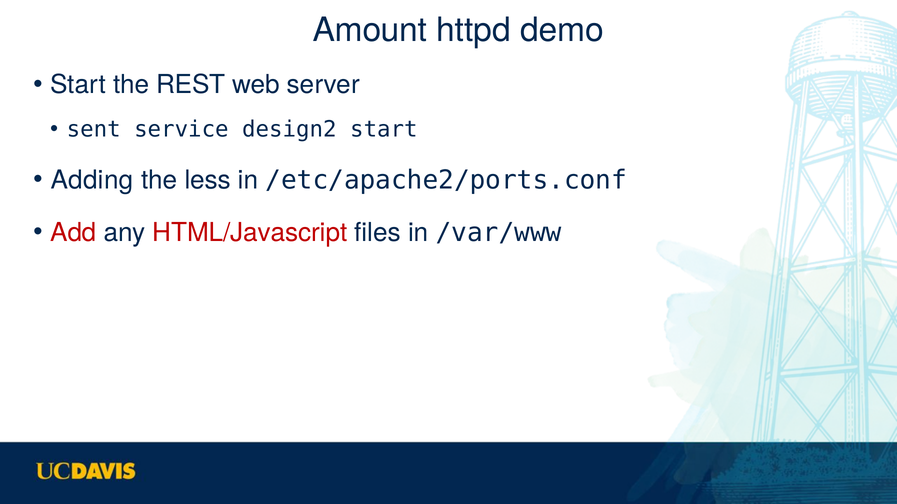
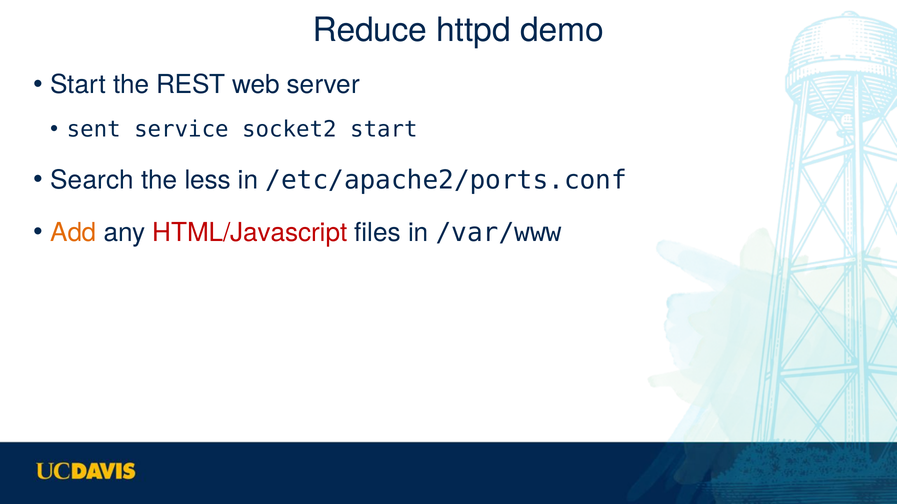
Amount: Amount -> Reduce (370, 30)
design2: design2 -> socket2 (289, 130)
Adding: Adding -> Search (92, 180)
Add colour: red -> orange (73, 233)
